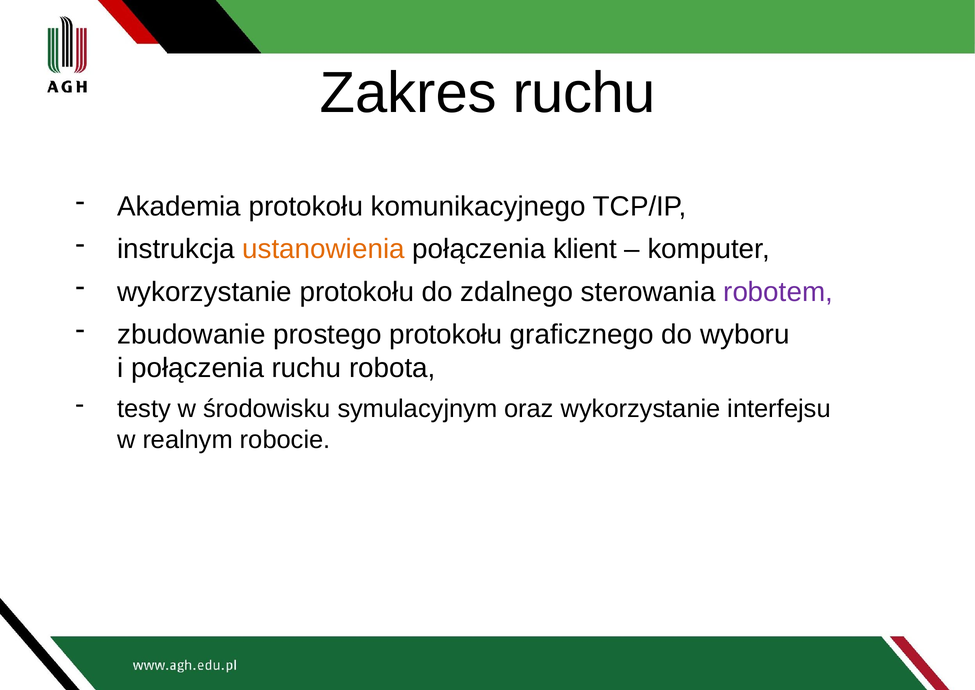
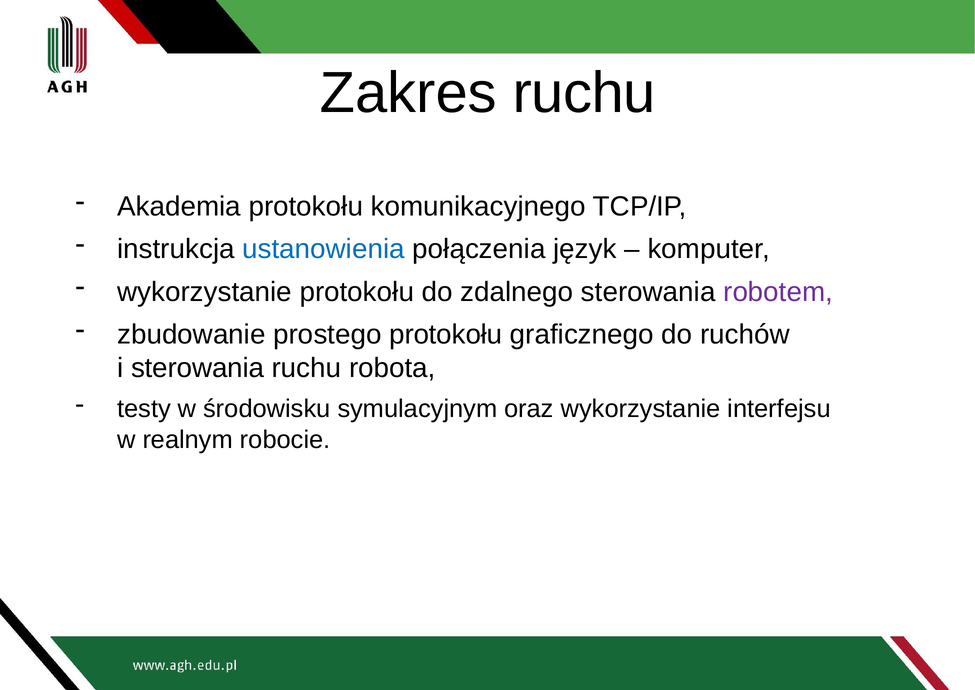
ustanowienia colour: orange -> blue (324, 249)
klient: klient -> język (585, 249)
wyboru: wyboru -> ruchów (745, 334)
i połączenia: połączenia -> sterowania (198, 368)
